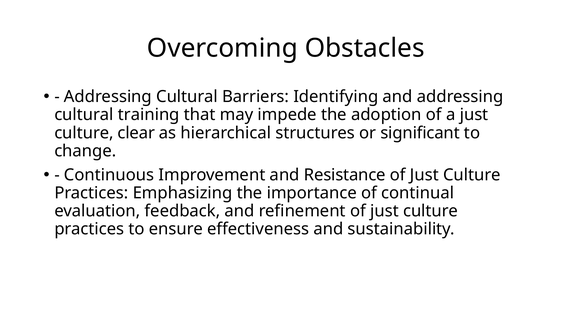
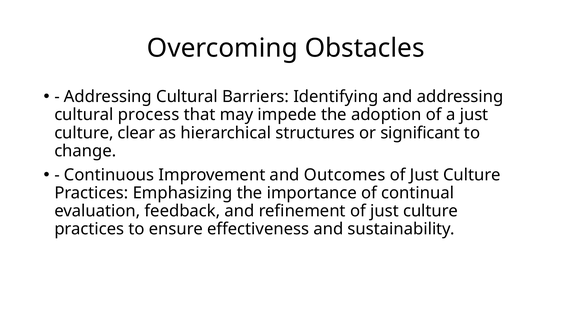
training: training -> process (149, 115)
Resistance: Resistance -> Outcomes (345, 175)
